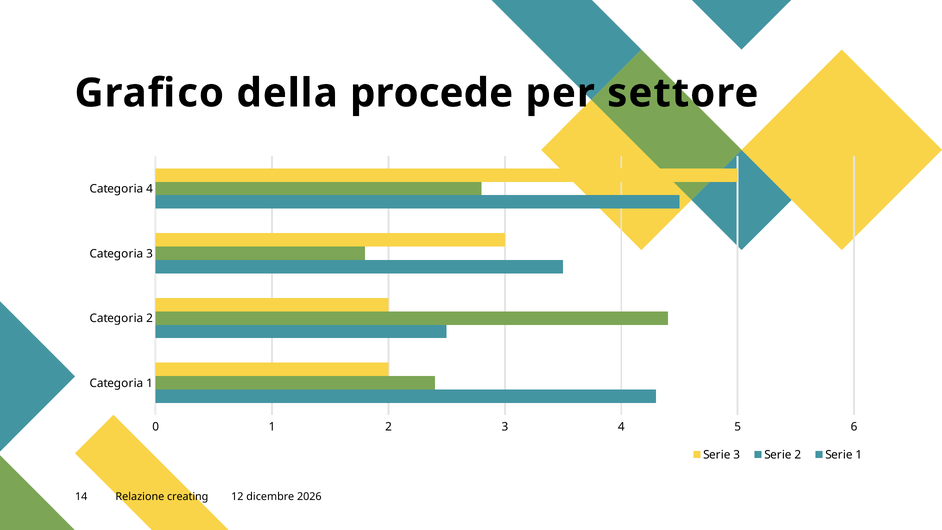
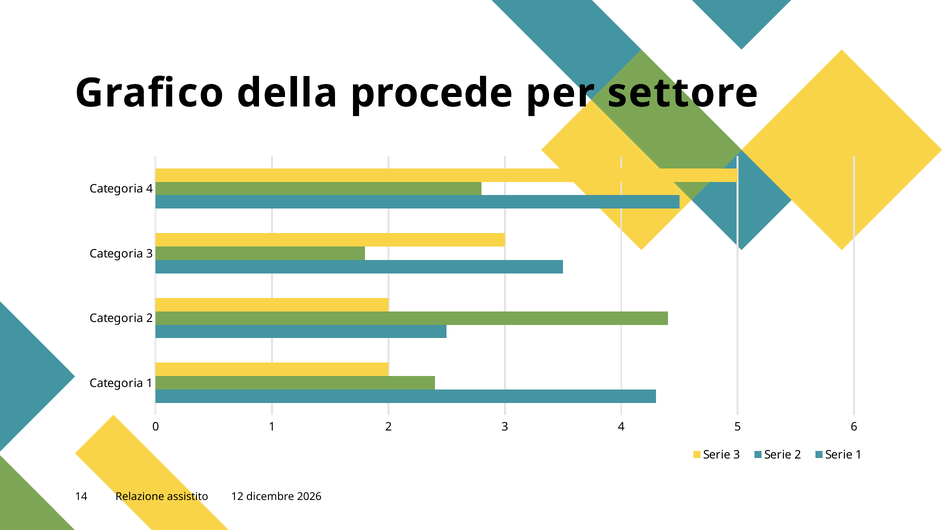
creating: creating -> assistito (188, 496)
